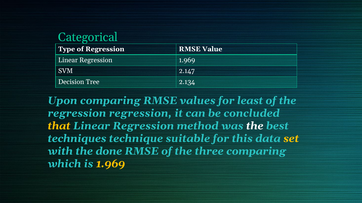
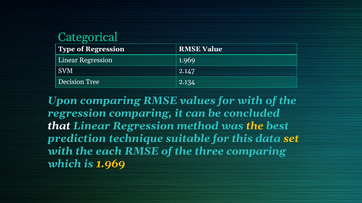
for least: least -> with (250, 101)
regression regression: regression -> comparing (140, 114)
that colour: yellow -> white (59, 126)
the colour: white -> yellow (255, 126)
techniques: techniques -> prediction (77, 139)
done: done -> each (109, 152)
